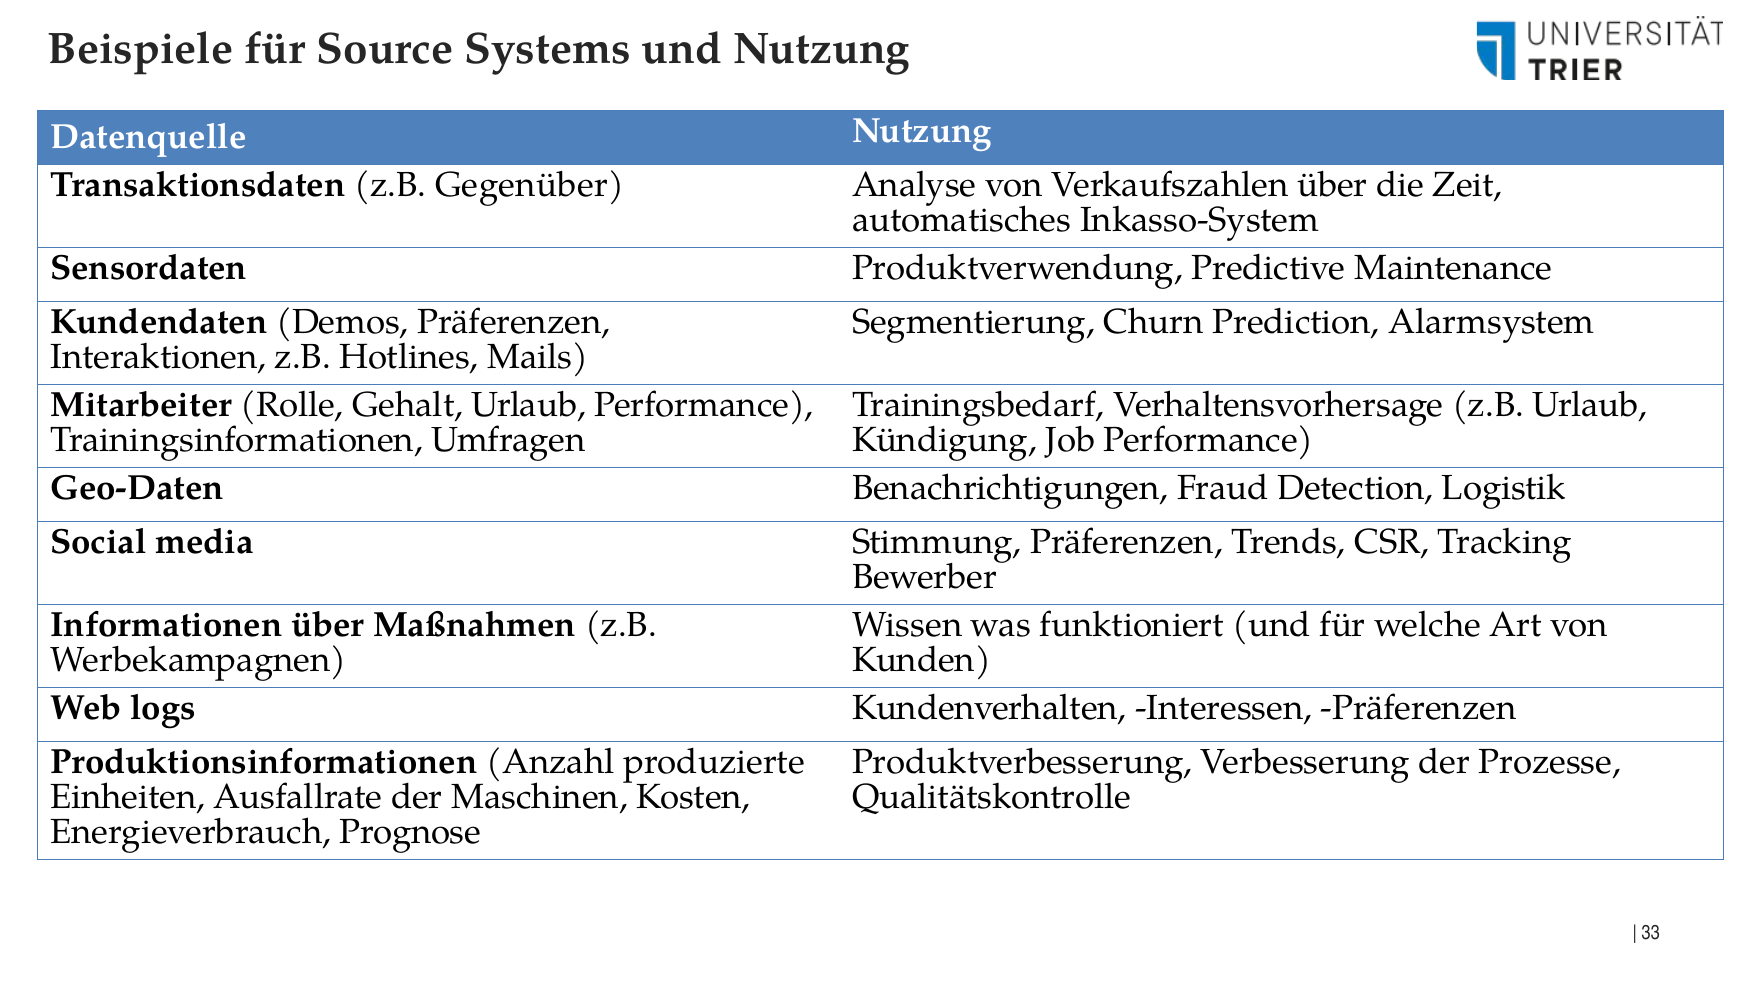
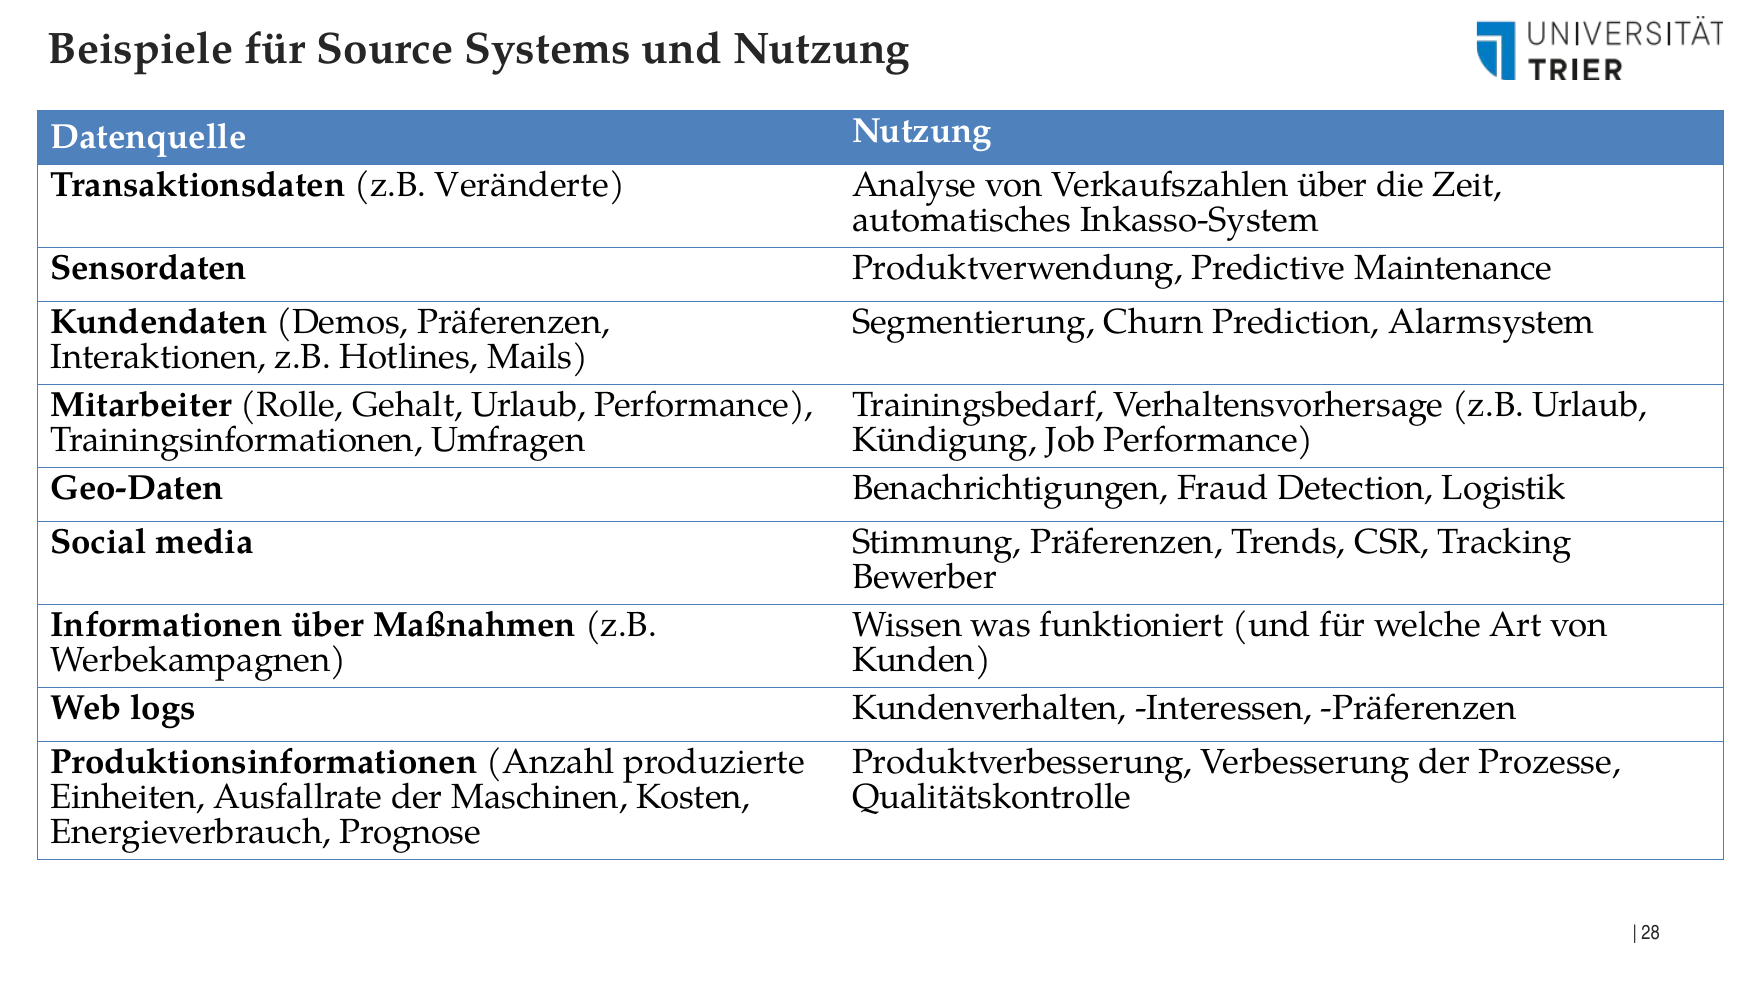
Gegenüber: Gegenüber -> Veränderte (530, 185)
33: 33 -> 28 (1651, 932)
